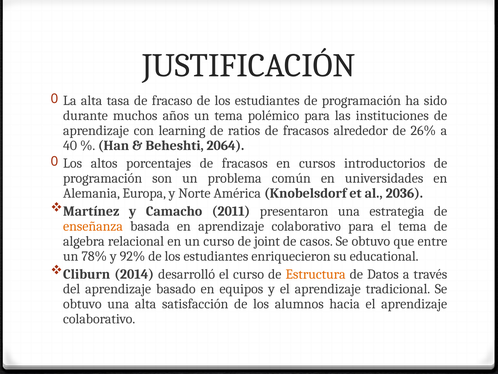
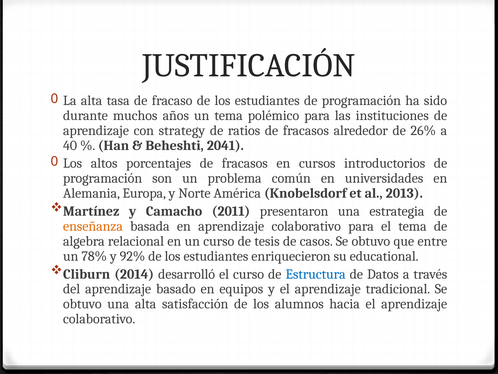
learning: learning -> strategy (182, 130)
2064: 2064 -> 2041 (225, 145)
2036: 2036 -> 2013 (404, 193)
joint: joint -> tesis (267, 241)
Estructura colour: orange -> blue (316, 274)
